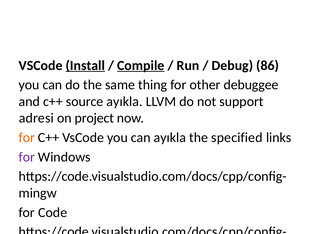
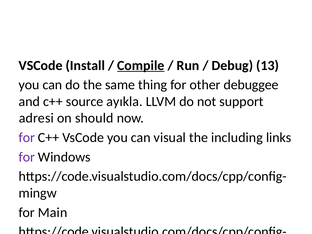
Install underline: present -> none (85, 65)
86: 86 -> 13 (268, 65)
project: project -> should (94, 118)
for colour: orange -> purple (27, 138)
can ayıkla: ayıkla -> visual (170, 138)
specified: specified -> including (237, 138)
Code: Code -> Main (53, 212)
